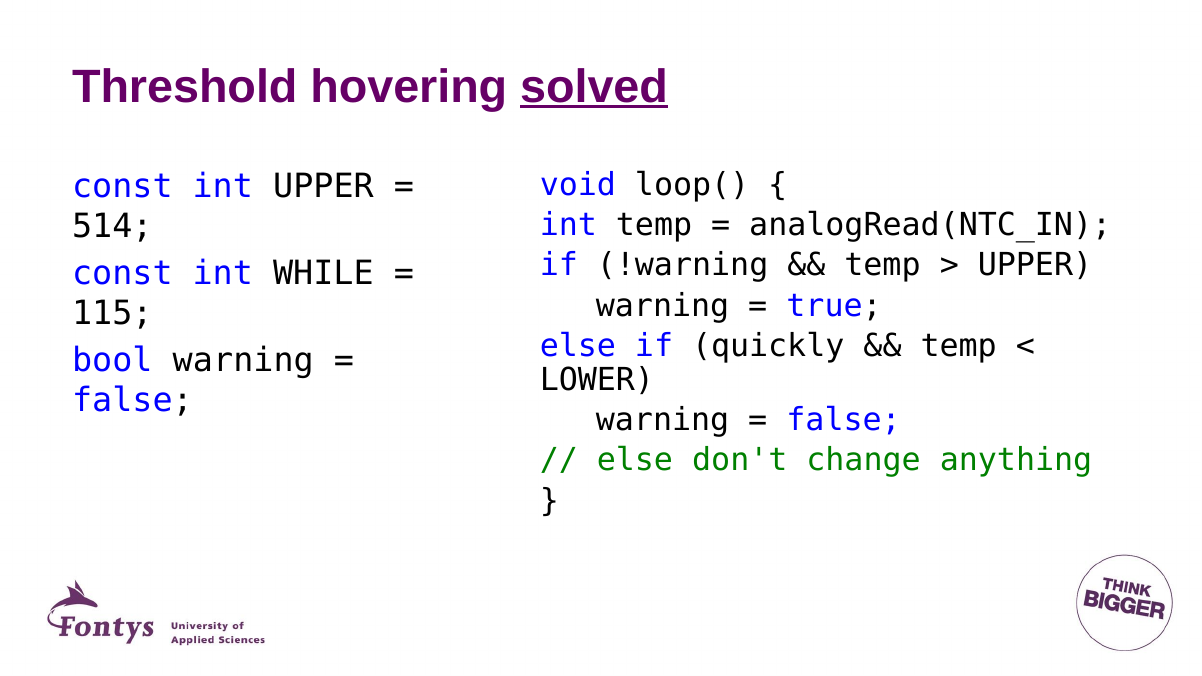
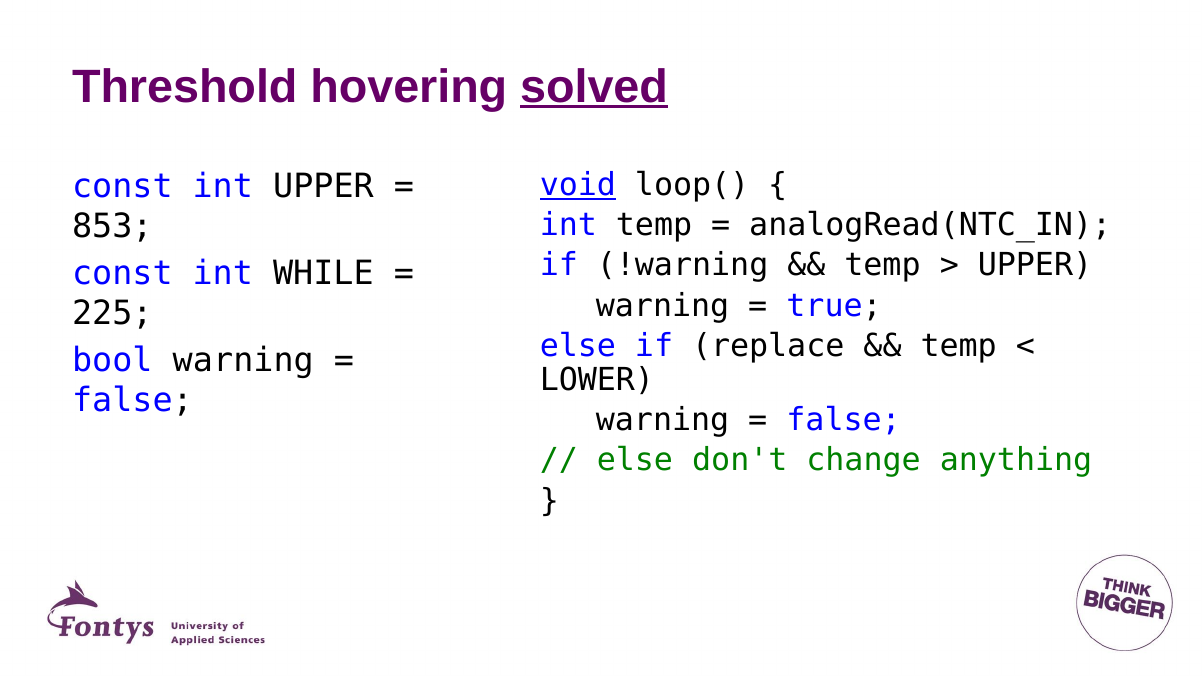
void underline: none -> present (578, 185)
514: 514 -> 853 (112, 226)
115: 115 -> 225 (112, 313)
quickly: quickly -> replace (768, 346)
